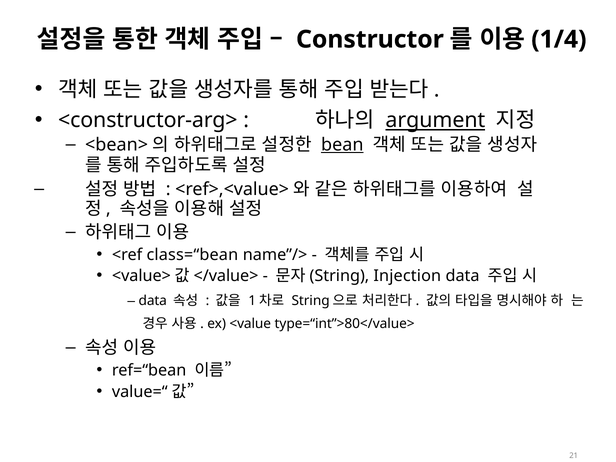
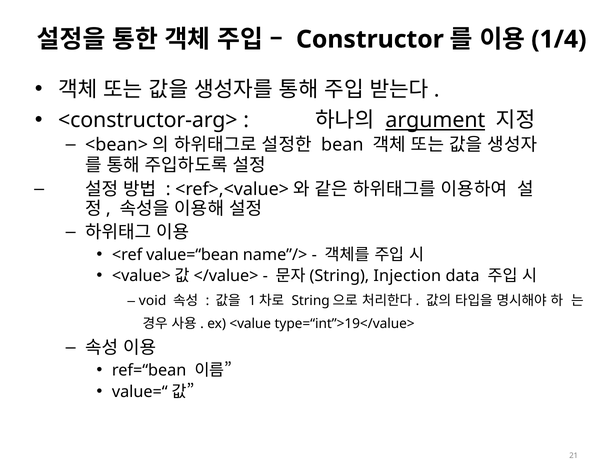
bean underline: present -> none (342, 145)
class=“bean: class=“bean -> value=“bean (193, 255)
data: data -> void (153, 301)
type=“int”>80</value>: type=“int”>80</value> -> type=“int”>19</value> (345, 323)
